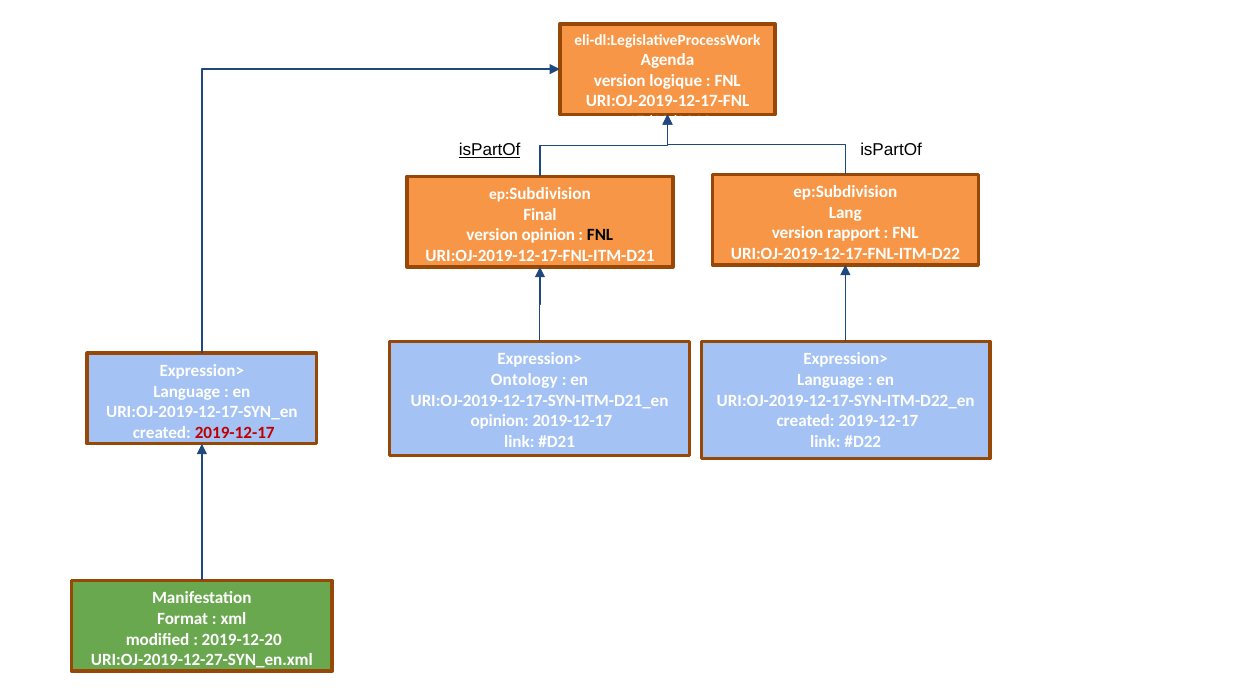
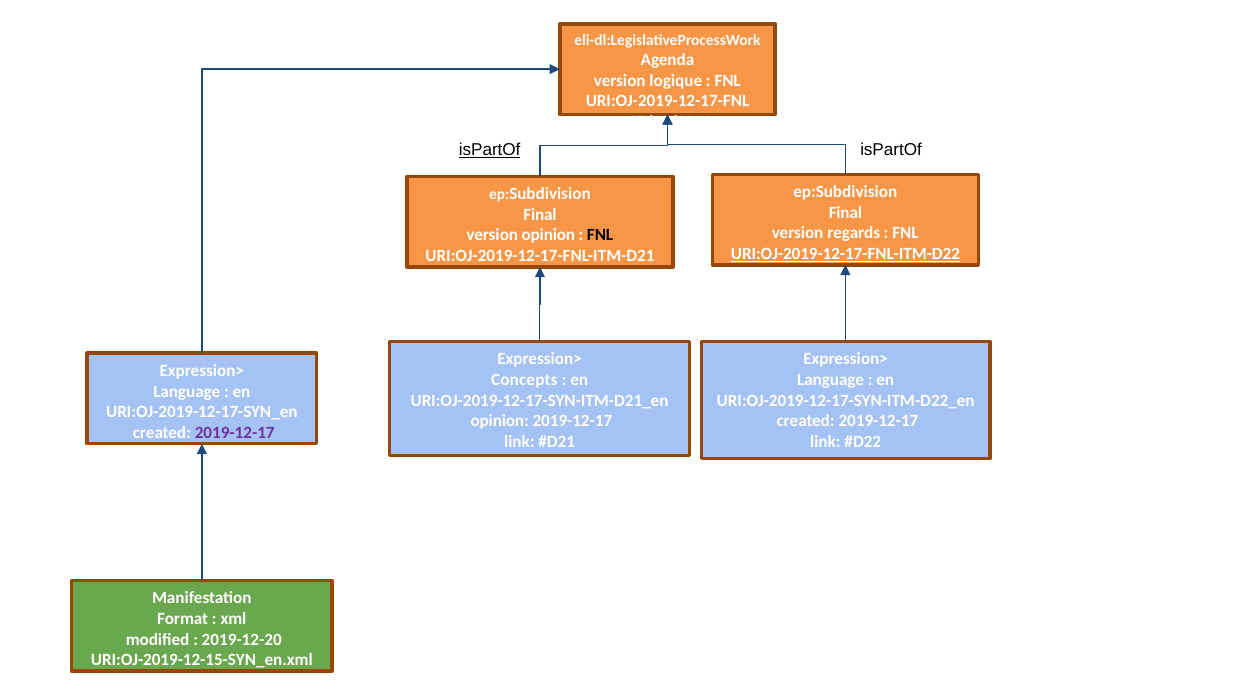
Lang: Lang -> Final (845, 212)
rapport: rapport -> regards (854, 233)
URI:OJ-2019-12-17-FNL-ITM-D22 underline: none -> present (845, 254)
Ontology: Ontology -> Concepts (524, 380)
2019-12-17 colour: red -> purple (235, 433)
URI:OJ-2019-12-27-SYN_en.xml: URI:OJ-2019-12-27-SYN_en.xml -> URI:OJ-2019-12-15-SYN_en.xml (202, 660)
